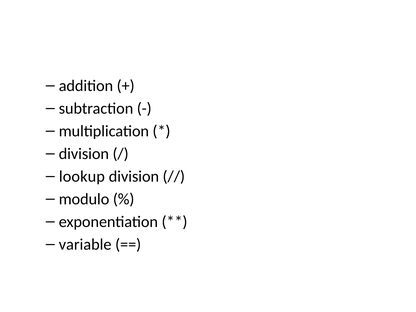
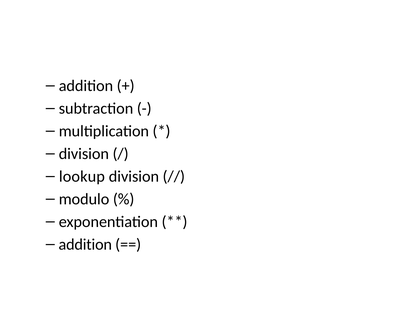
variable: variable -> addition (85, 244)
